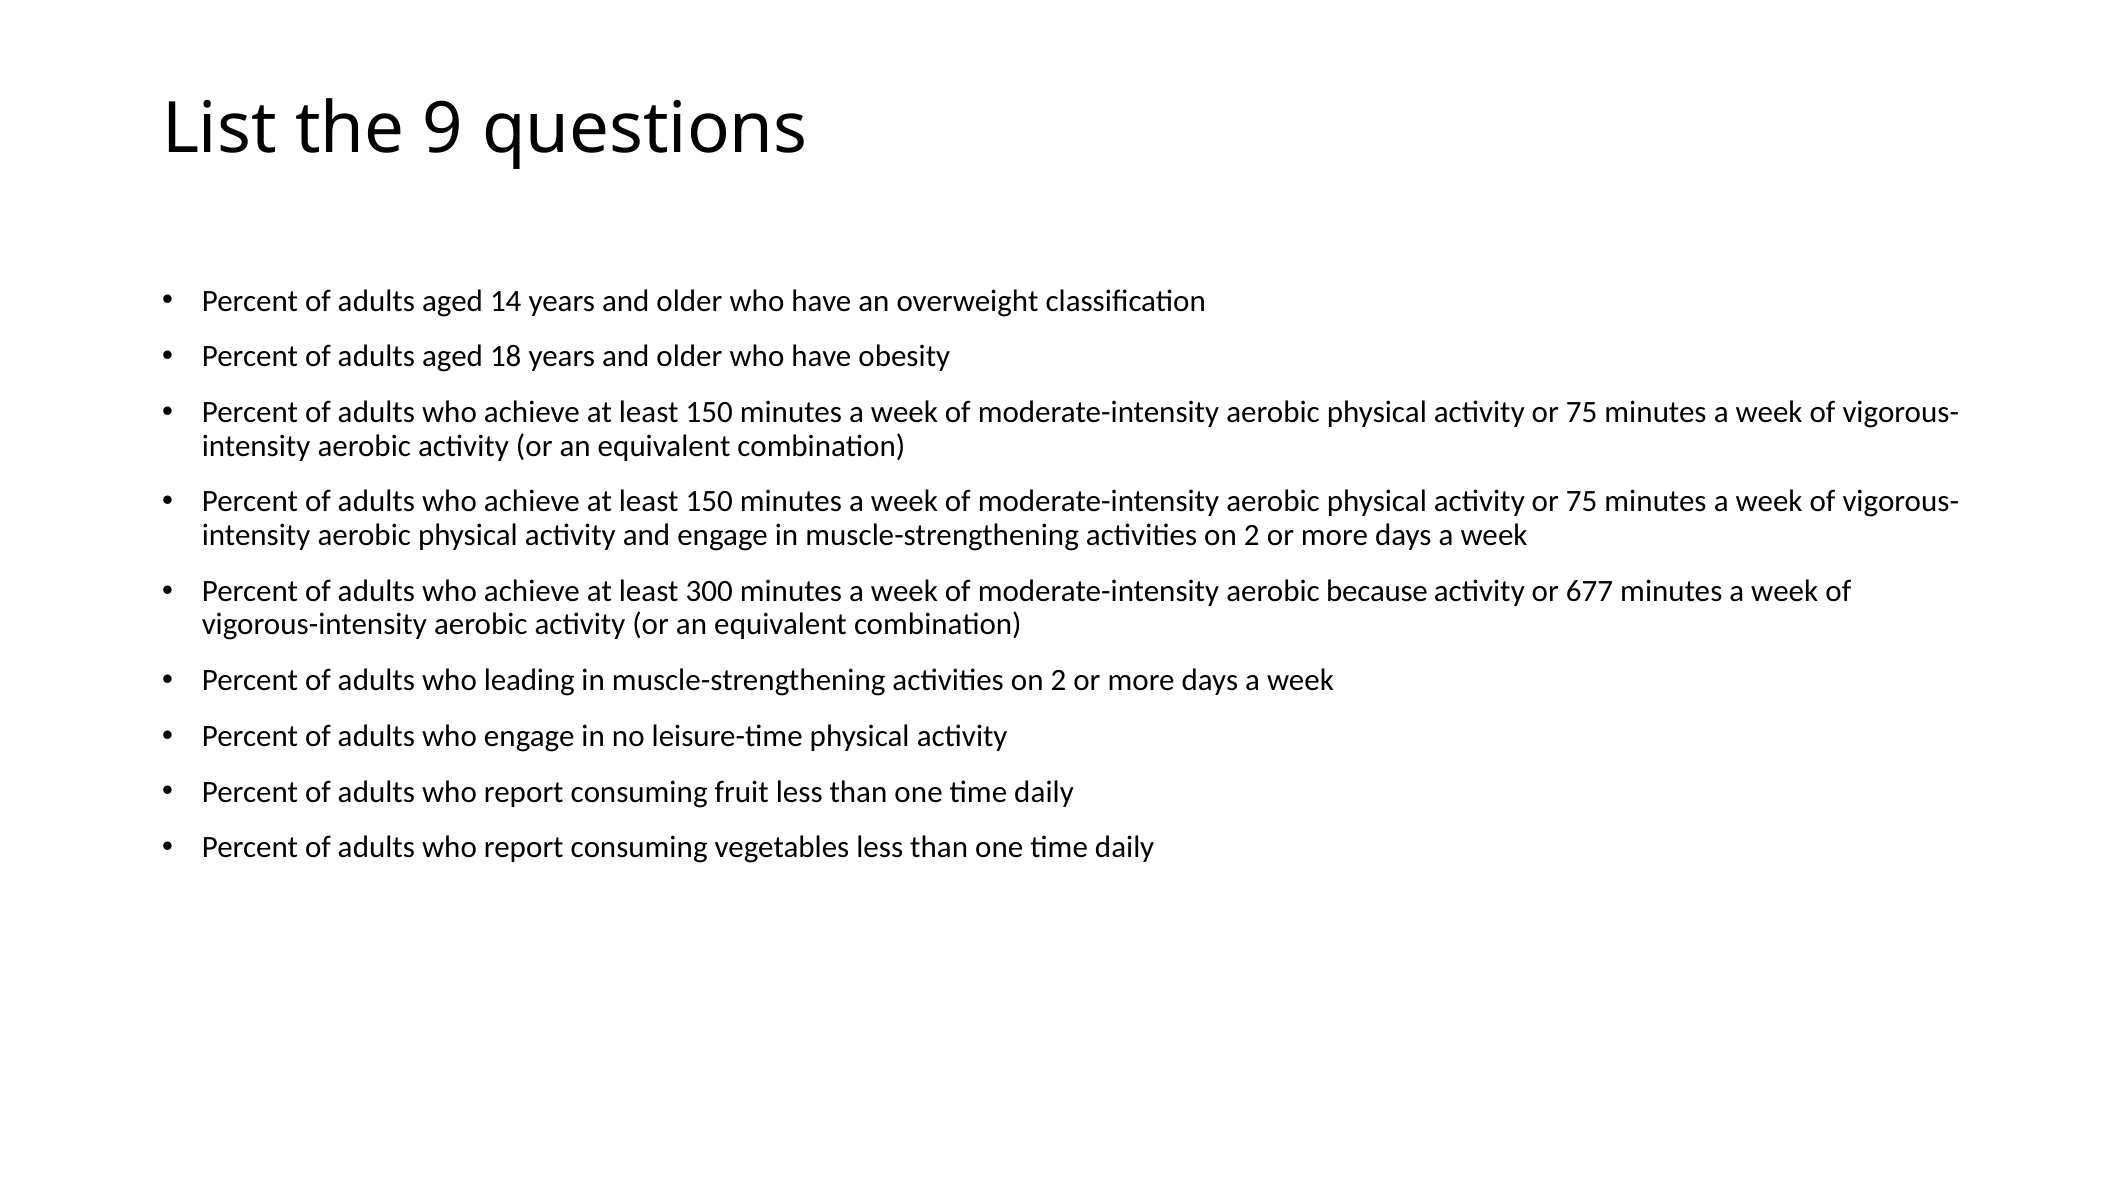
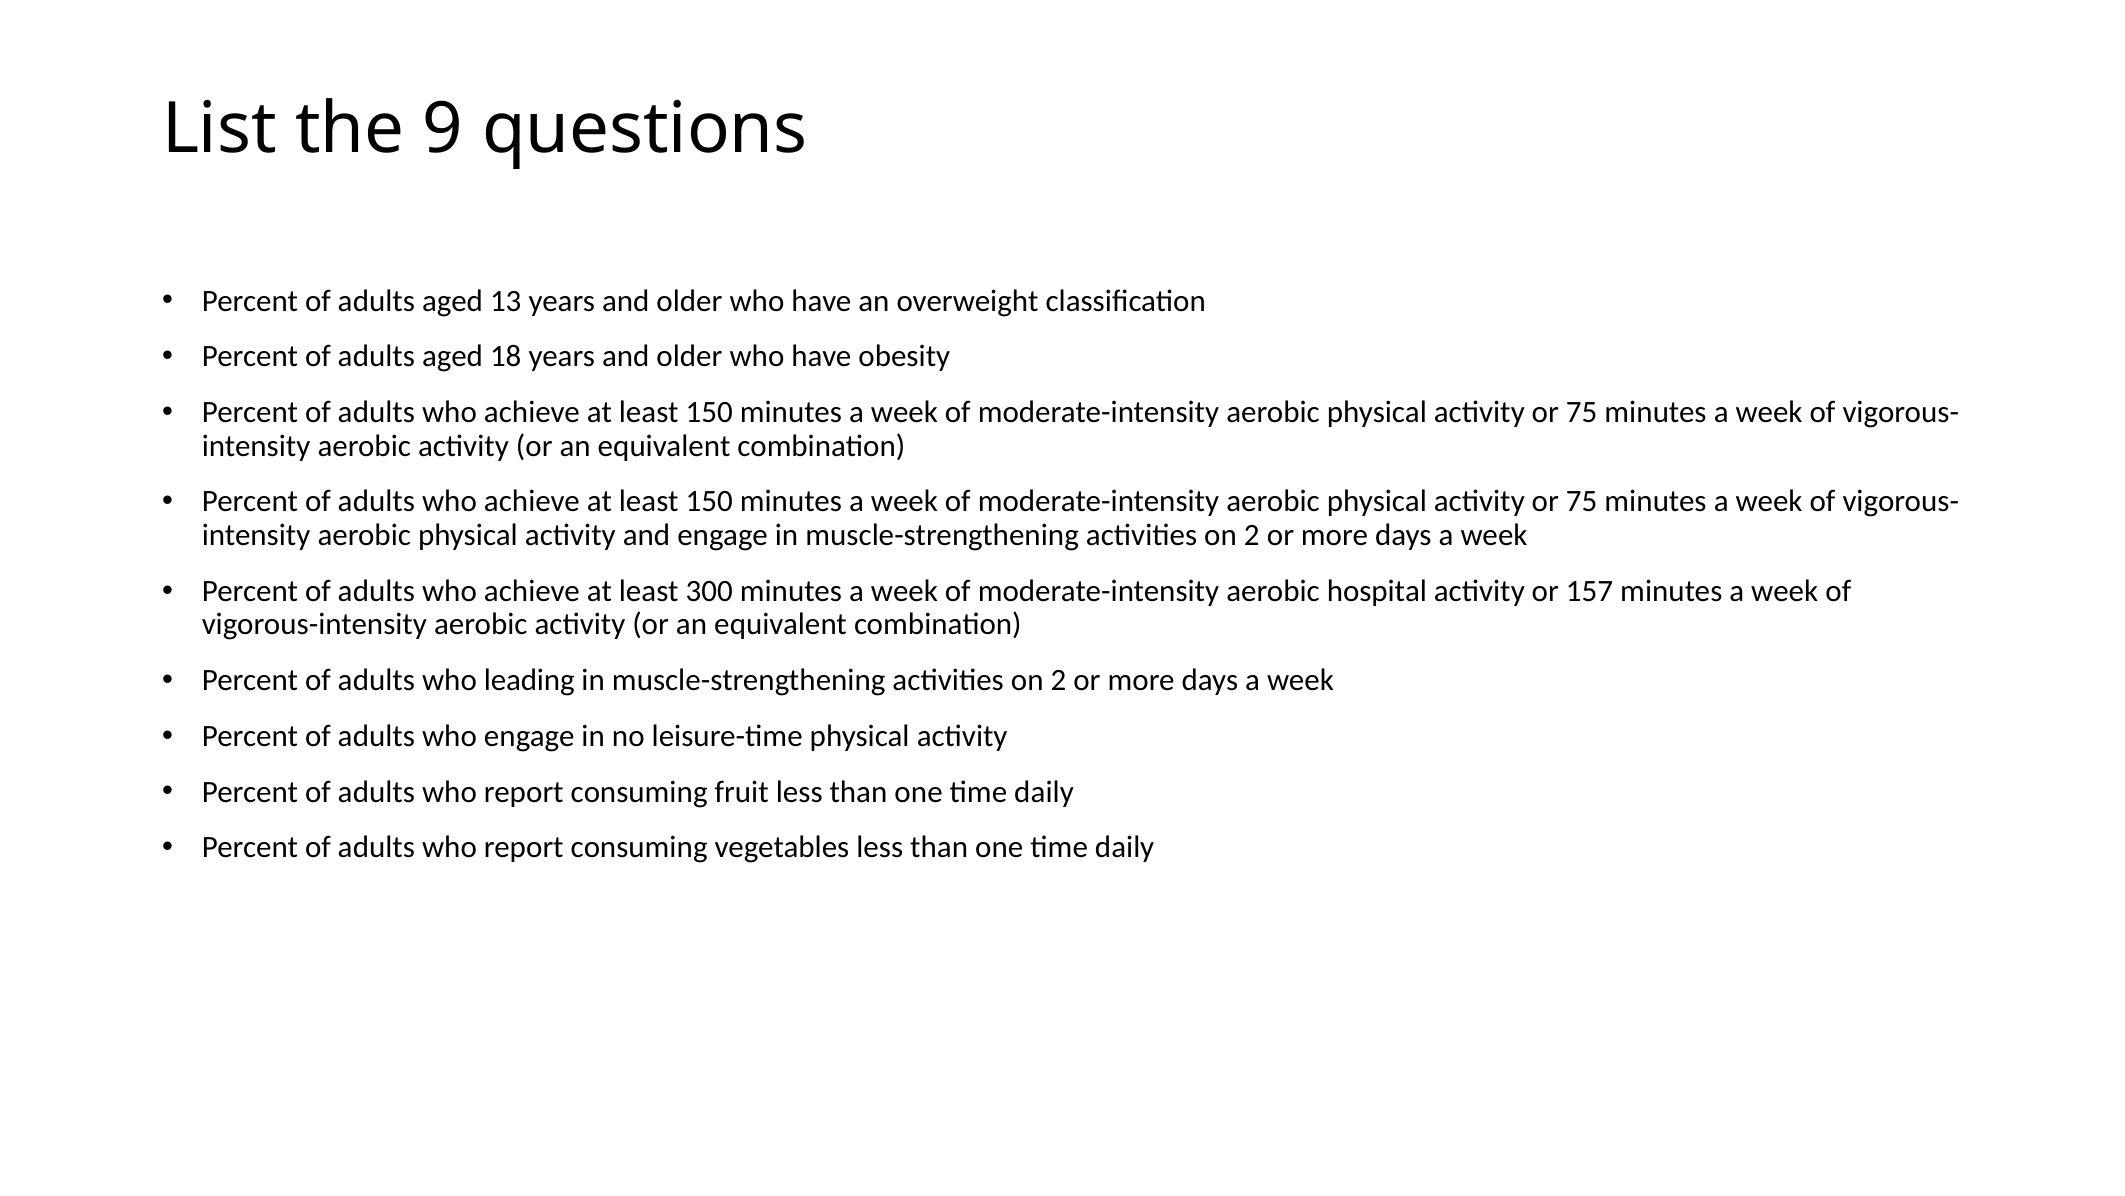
14: 14 -> 13 (506, 301)
because: because -> hospital (1377, 591)
677: 677 -> 157 (1590, 591)
